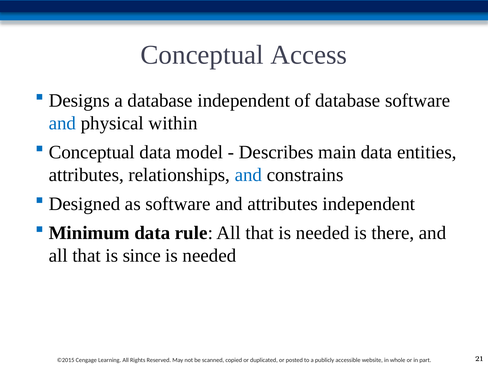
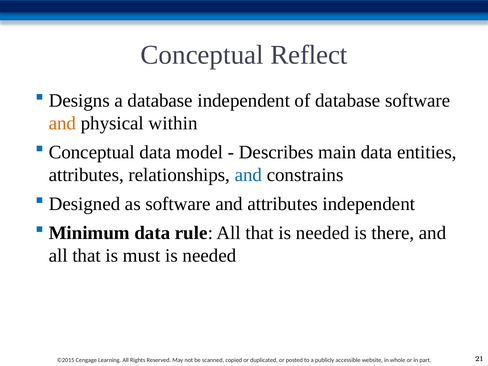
Access: Access -> Reflect (309, 55)
and colour: blue -> orange (62, 123)
since: since -> must (142, 256)
